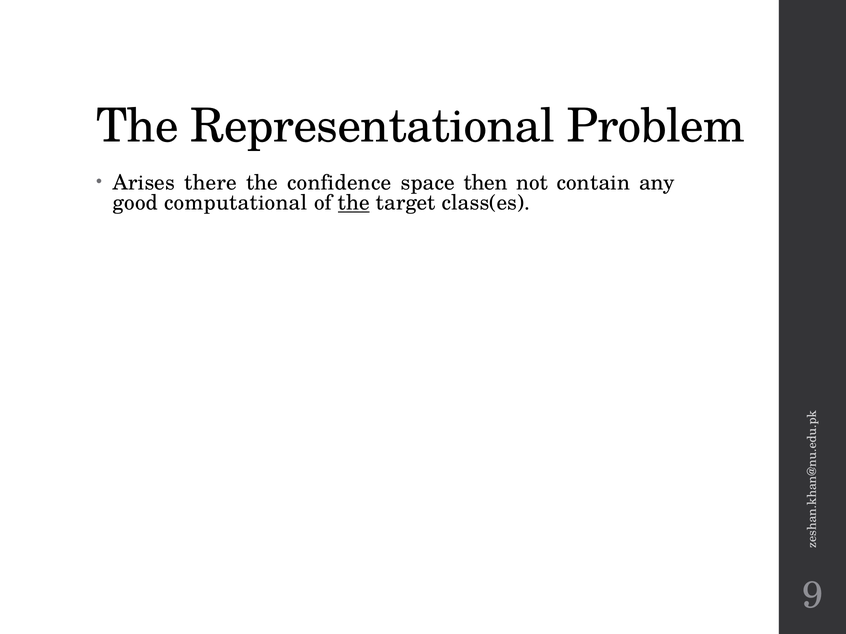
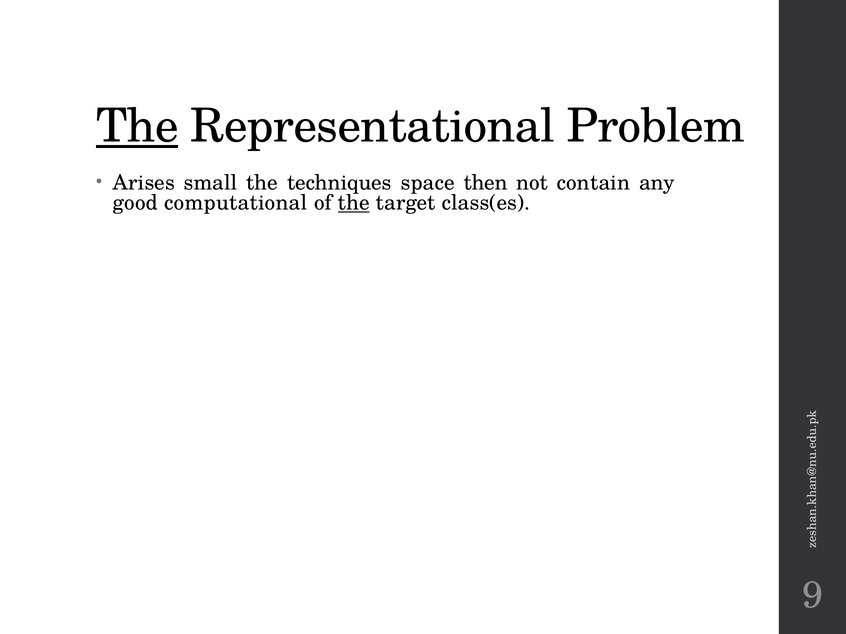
The underline: none -> present (137, 127)
there: there -> small (211, 183)
confidence: confidence -> techniques (339, 183)
